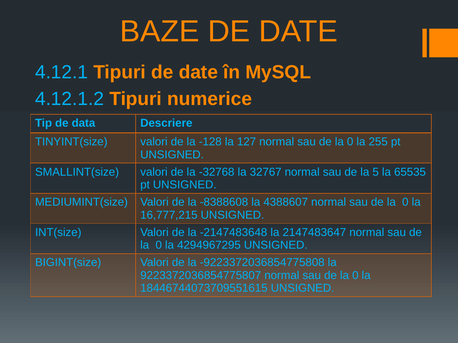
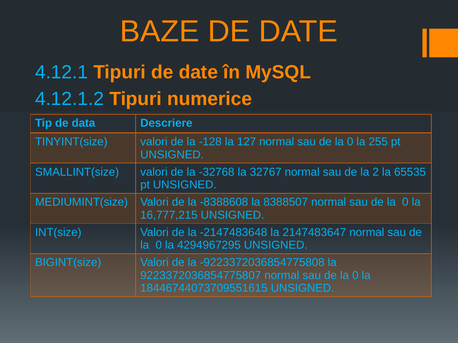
5: 5 -> 2 (376, 172)
4388607: 4388607 -> 8388507 (286, 202)
